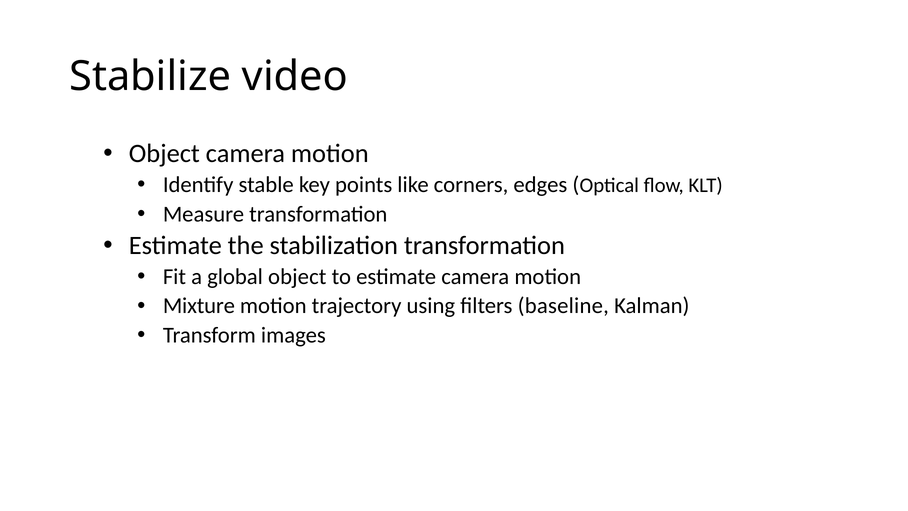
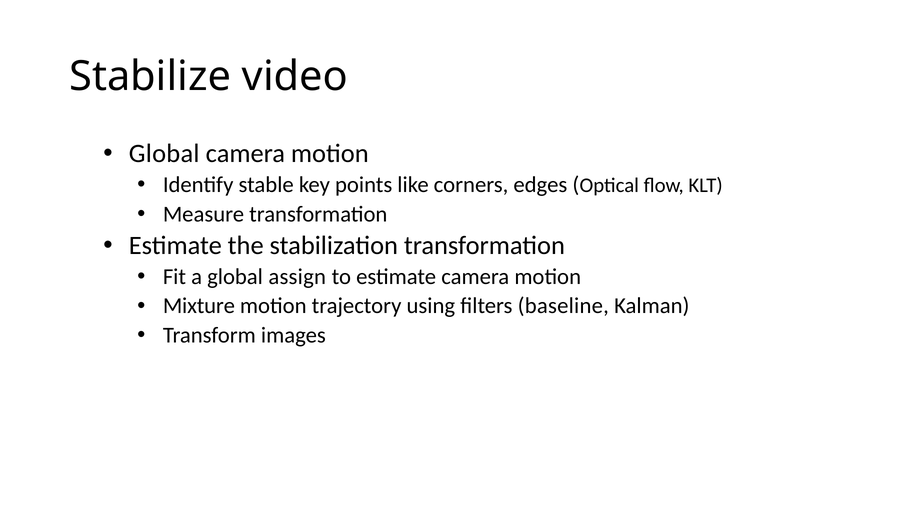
Object: Object -> Global (164, 154)
global object: object -> assign (297, 277)
